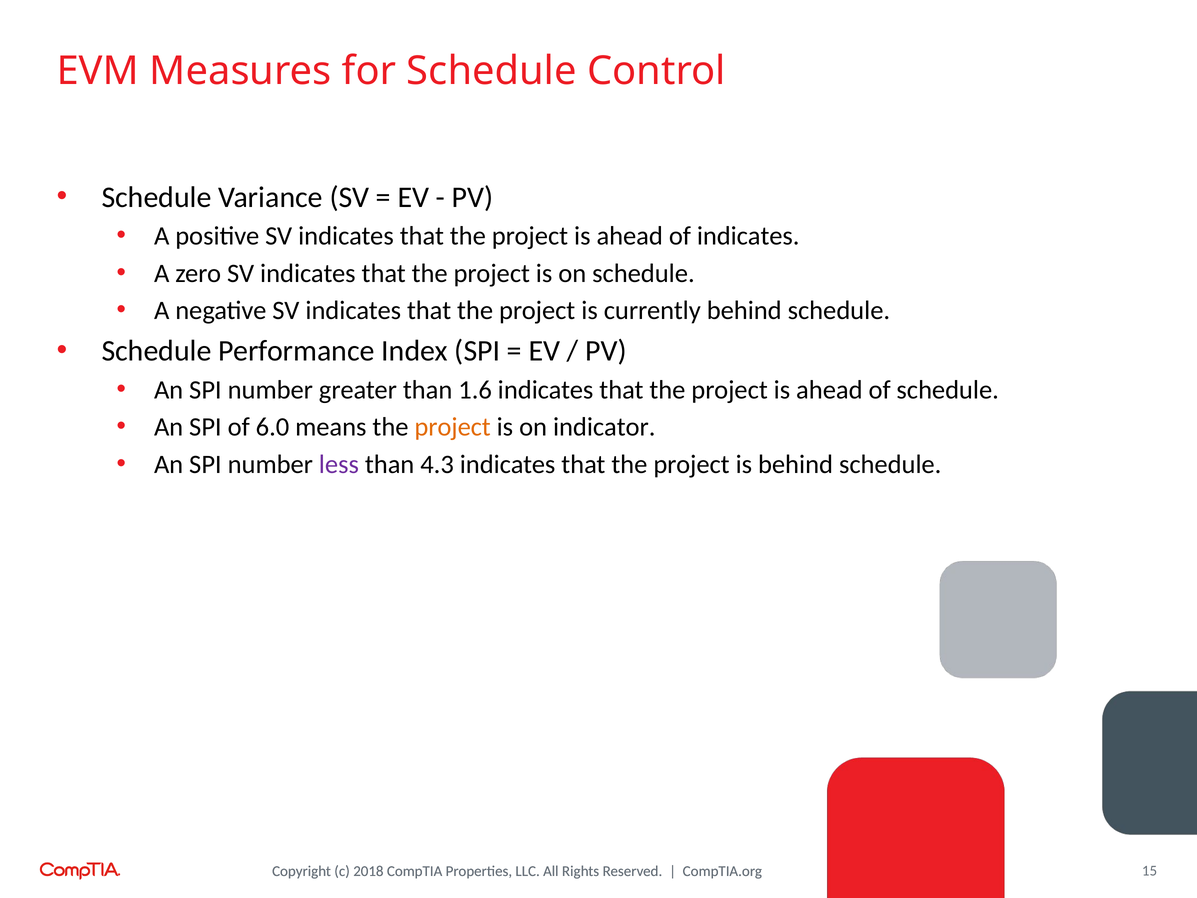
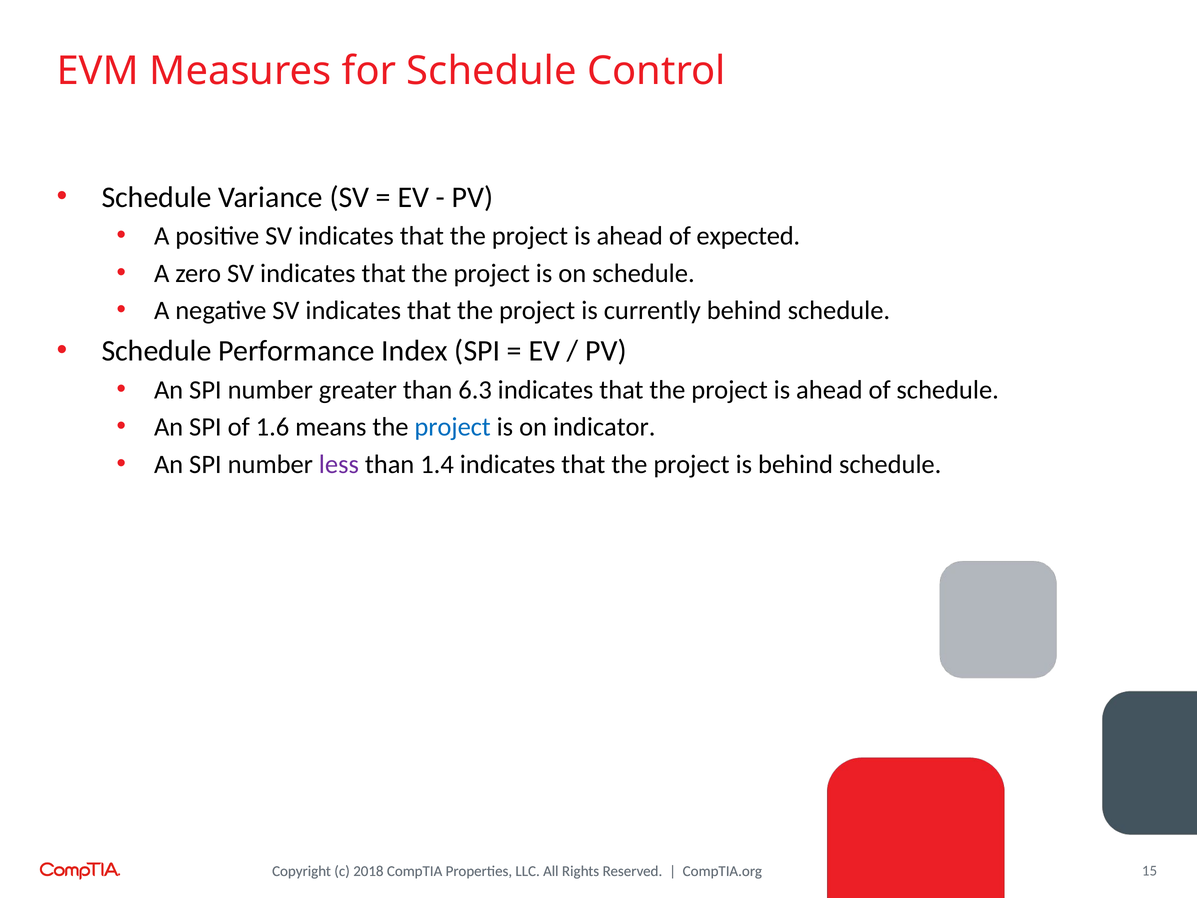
of indicates: indicates -> expected (748, 236)
1.6: 1.6 -> 6.3 (475, 390)
6.0: 6.0 -> 1.6 (273, 427)
project colour: orange -> blue (453, 427)
4.3: 4.3 -> 1.4 (437, 464)
